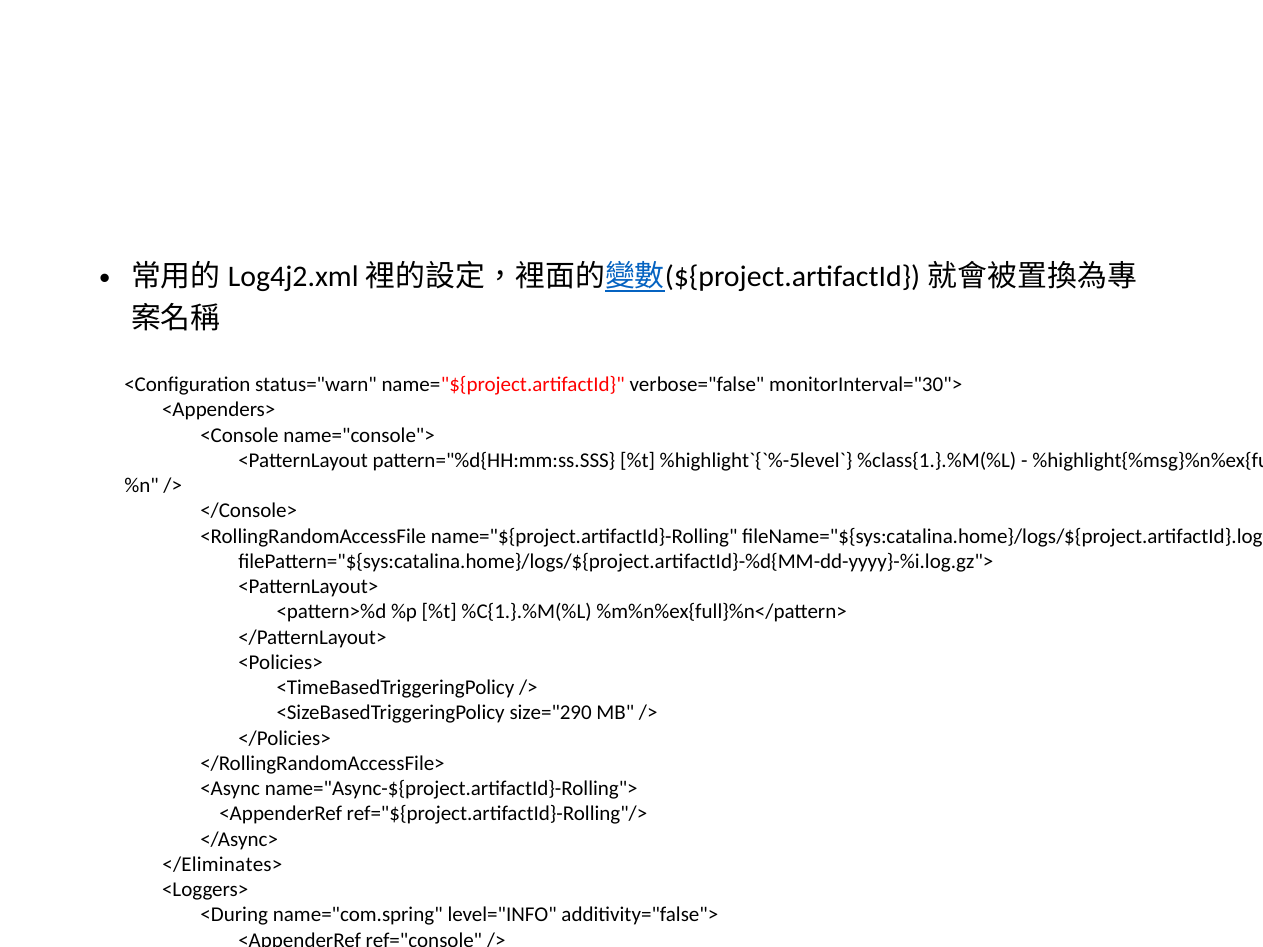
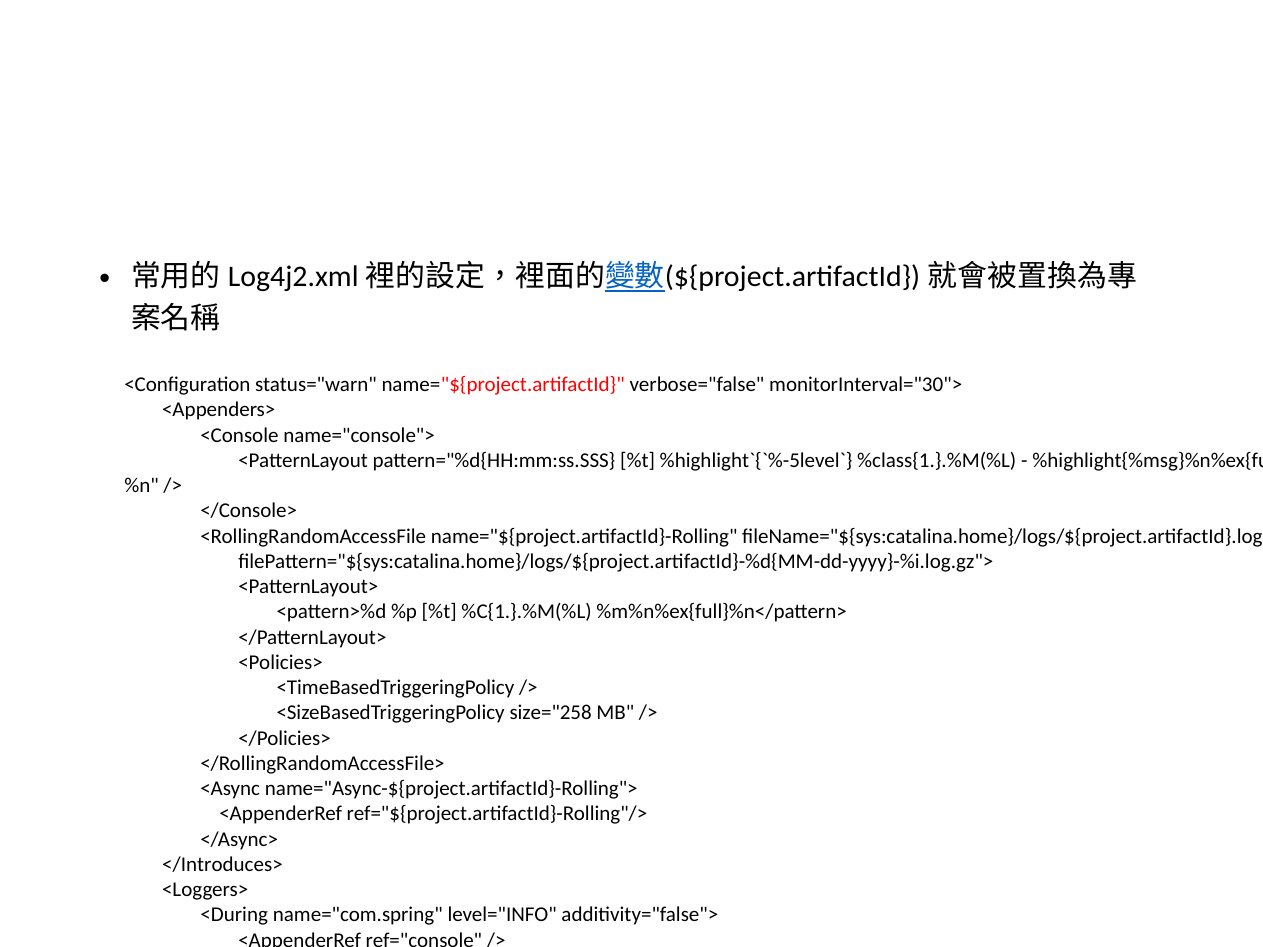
size="290: size="290 -> size="258 (551, 713)
</Eliminates>: </Eliminates> -> </Introduces> (222, 865)
